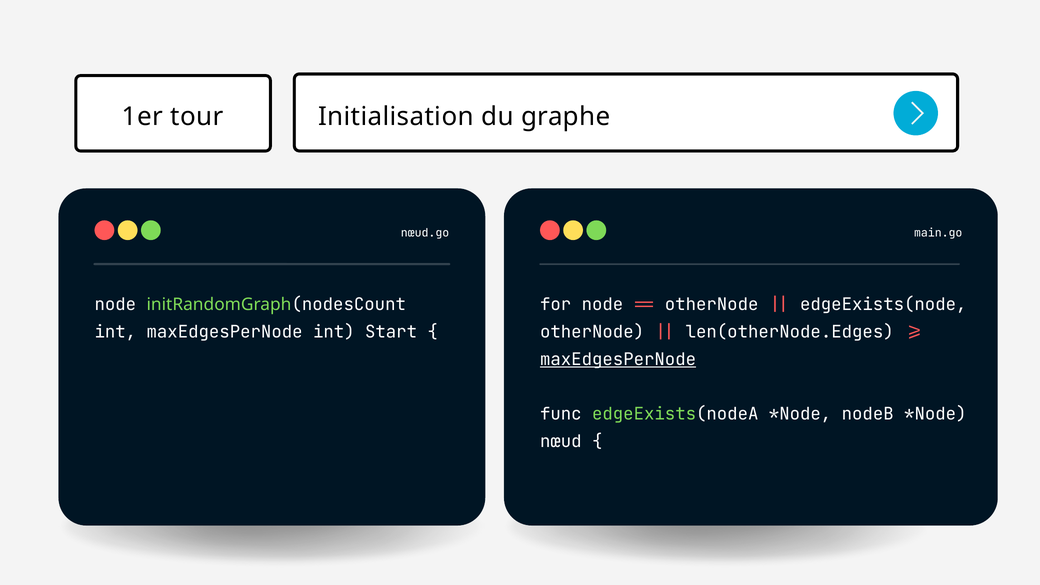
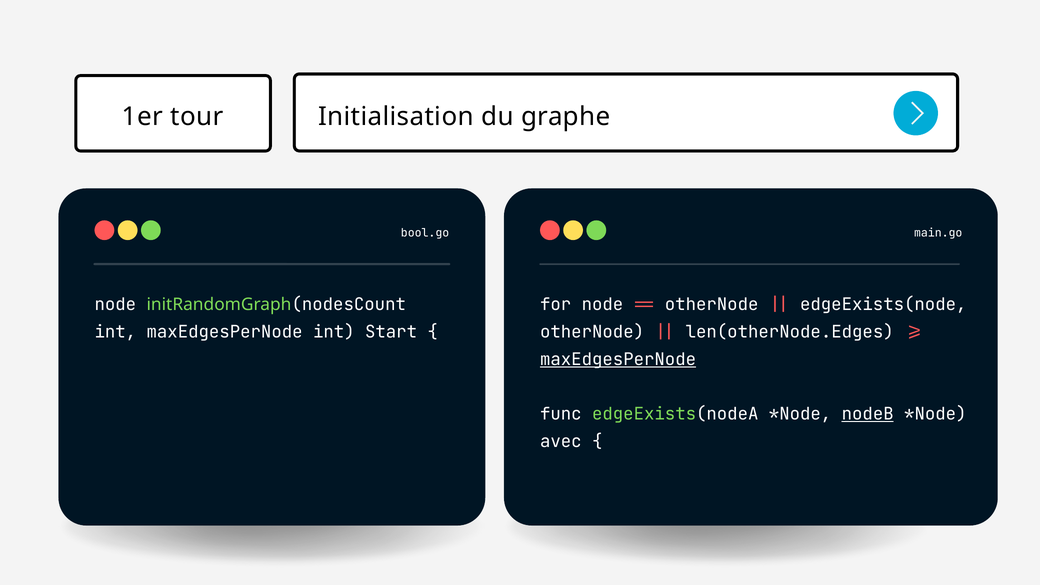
nœud.go: nœud.go -> bool.go (425, 233)
nodeB underline: none -> present (868, 414)
nœud: nœud -> avec (561, 442)
